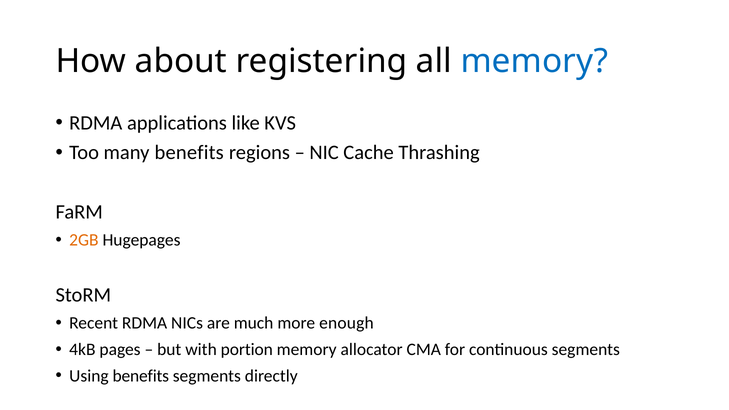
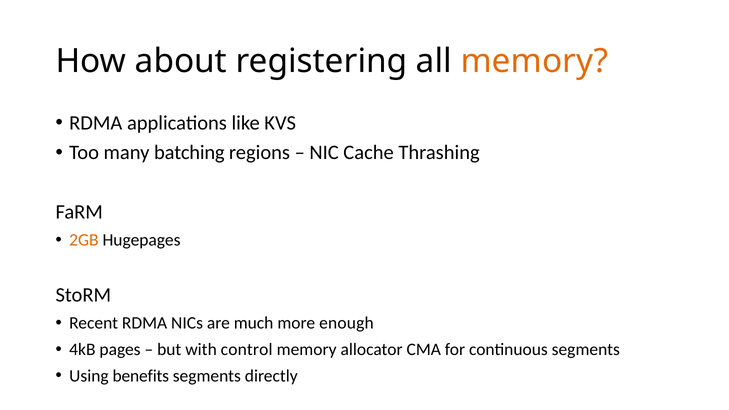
memory colour: blue -> orange (534, 61)
many benefits: benefits -> batching (189, 153)
portion: portion -> control (247, 349)
